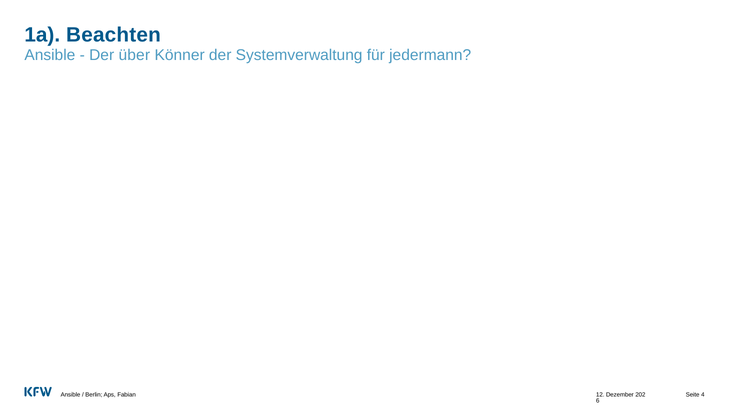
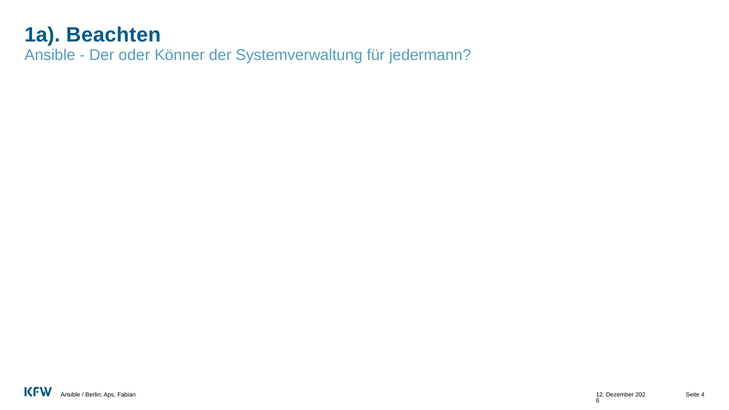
über: über -> oder (134, 55)
